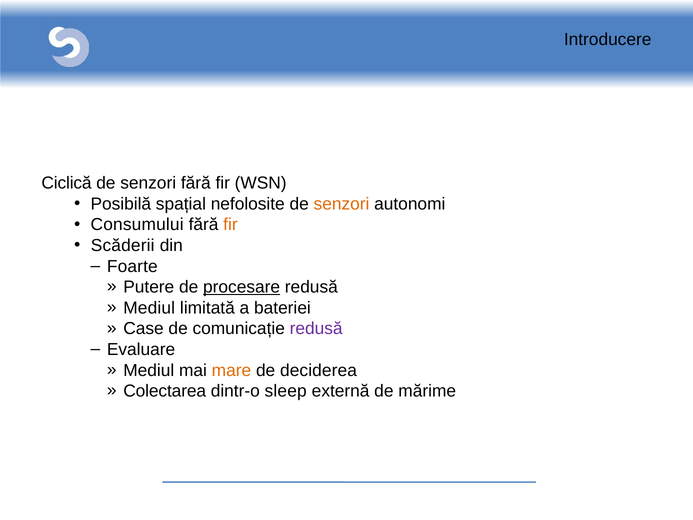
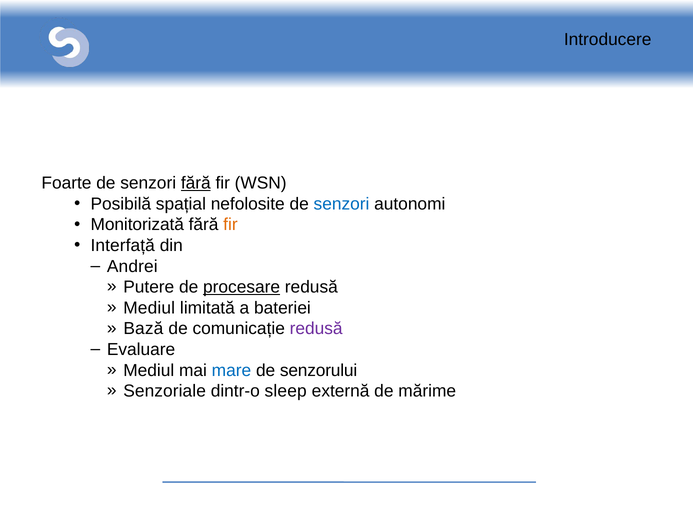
Ciclică: Ciclică -> Foarte (66, 183)
fără underline: none -> present (196, 183)
senzori colour: orange -> blue (342, 204)
Consumului: Consumului -> Monitorizată (137, 225)
Scăderii: Scăderii -> Interfață (123, 245)
Foarte: Foarte -> Andrei (132, 266)
Case: Case -> Bază (143, 329)
mare colour: orange -> blue (231, 370)
deciderea: deciderea -> senzorului (319, 370)
Colectarea: Colectarea -> Senzoriale (165, 391)
